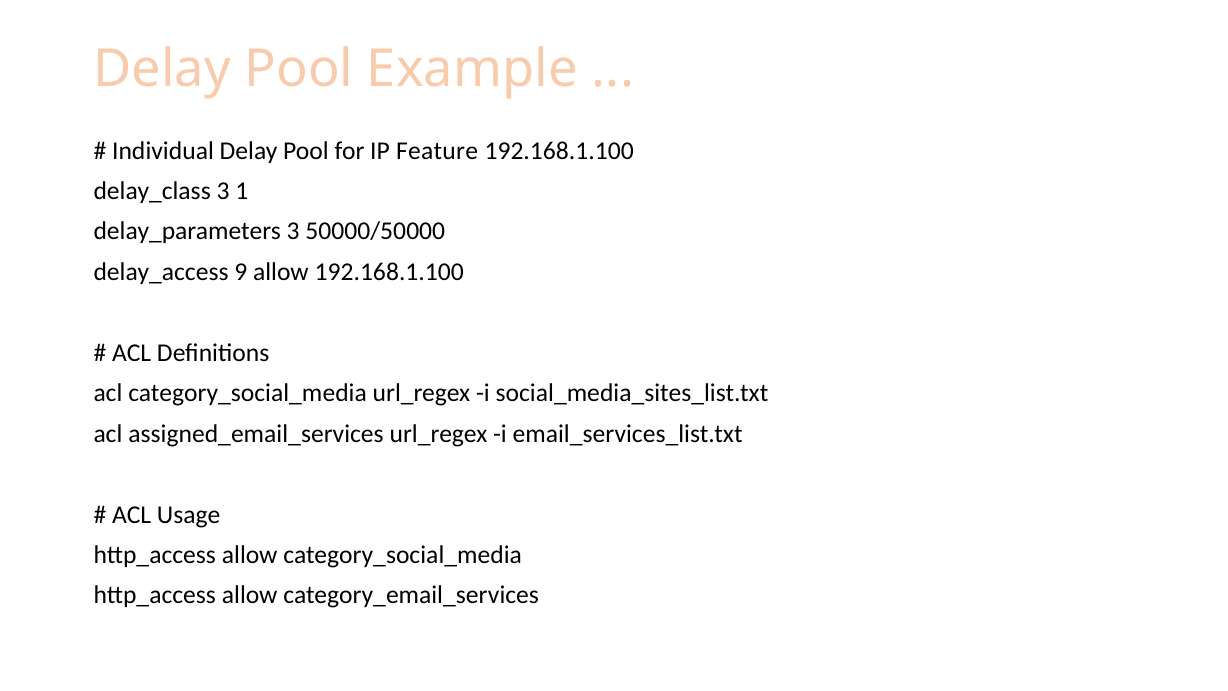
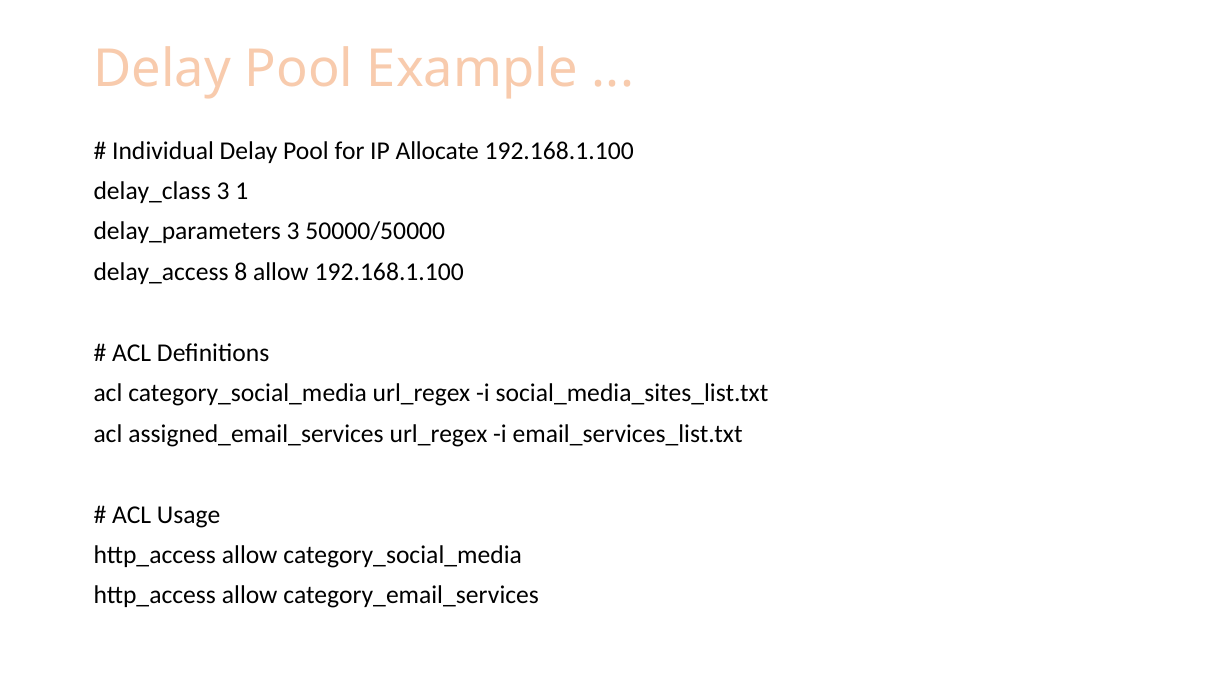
Feature: Feature -> Allocate (437, 151)
9: 9 -> 8 (241, 272)
